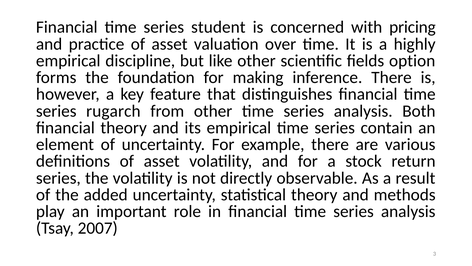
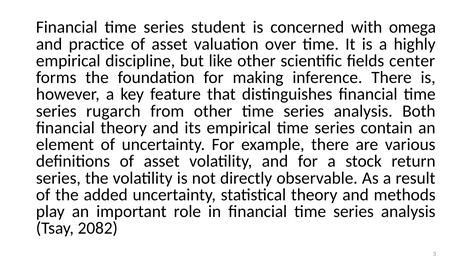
pricing: pricing -> omega (412, 27)
option: option -> center (412, 61)
2007: 2007 -> 2082 (98, 228)
